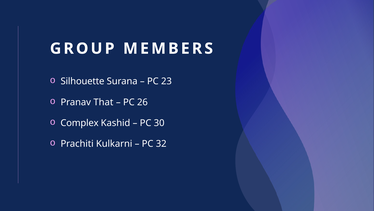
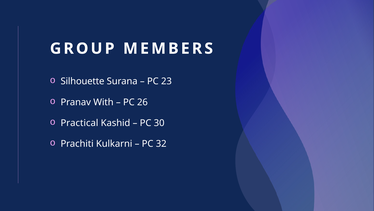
That: That -> With (103, 102)
Complex: Complex -> Practical (79, 123)
